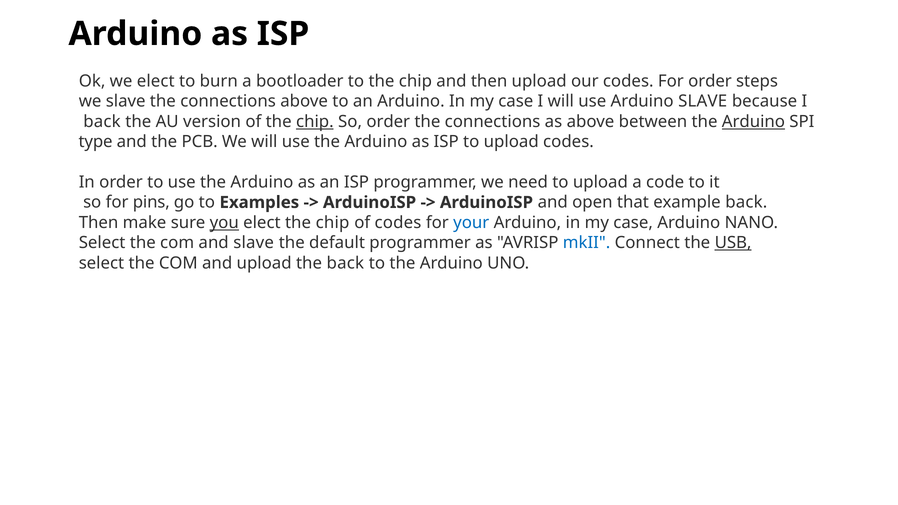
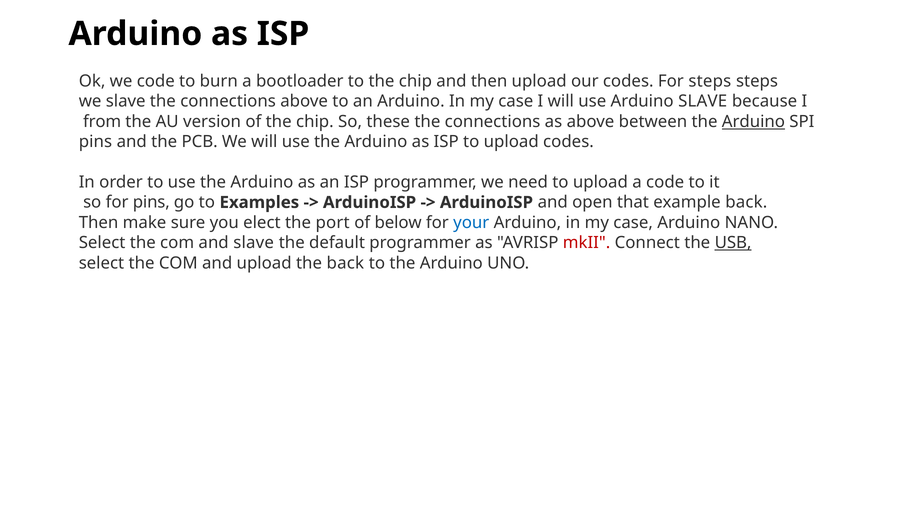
we elect: elect -> code (156, 81)
For order: order -> steps (710, 81)
back: back -> from (102, 122)
chip underline: present -> none (315, 122)
So order: order -> these (388, 122)
type: type -> pins (95, 142)
you underline: present -> none (224, 223)
elect the chip: chip -> port (333, 223)
of codes: codes -> below (398, 223)
mkII colour: blue -> red (587, 243)
